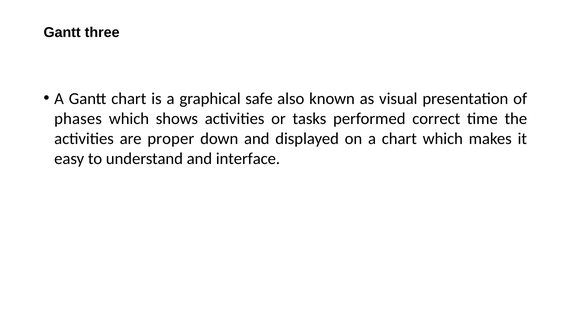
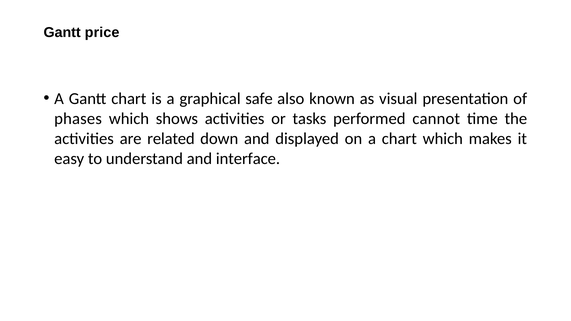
three: three -> price (102, 32)
correct: correct -> cannot (436, 119)
proper: proper -> related (171, 139)
